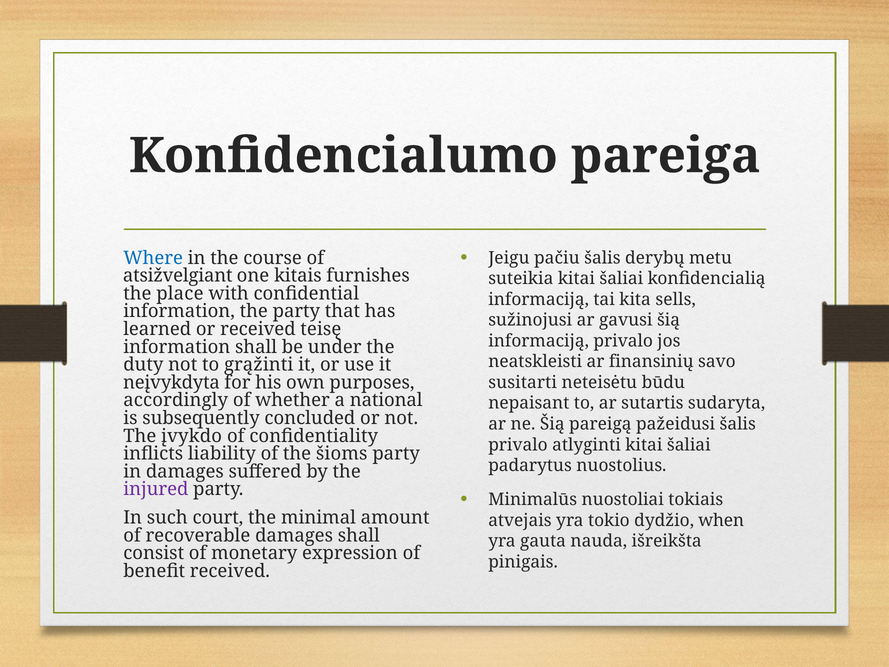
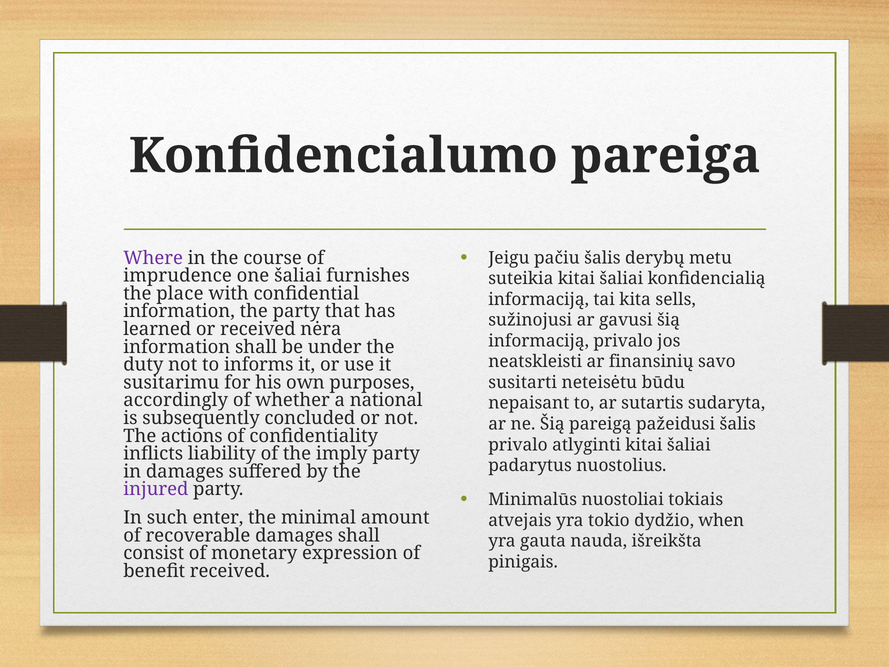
Where colour: blue -> purple (153, 258)
atsižvelgiant: atsižvelgiant -> imprudence (178, 276)
one kitais: kitais -> šaliai (298, 276)
teisę: teisę -> nėra (321, 329)
grąžinti: grąžinti -> informs (259, 365)
neįvykdyta: neįvykdyta -> susitarimu (171, 382)
įvykdo: įvykdo -> actions (192, 436)
šioms: šioms -> imply (342, 454)
court: court -> enter (218, 517)
